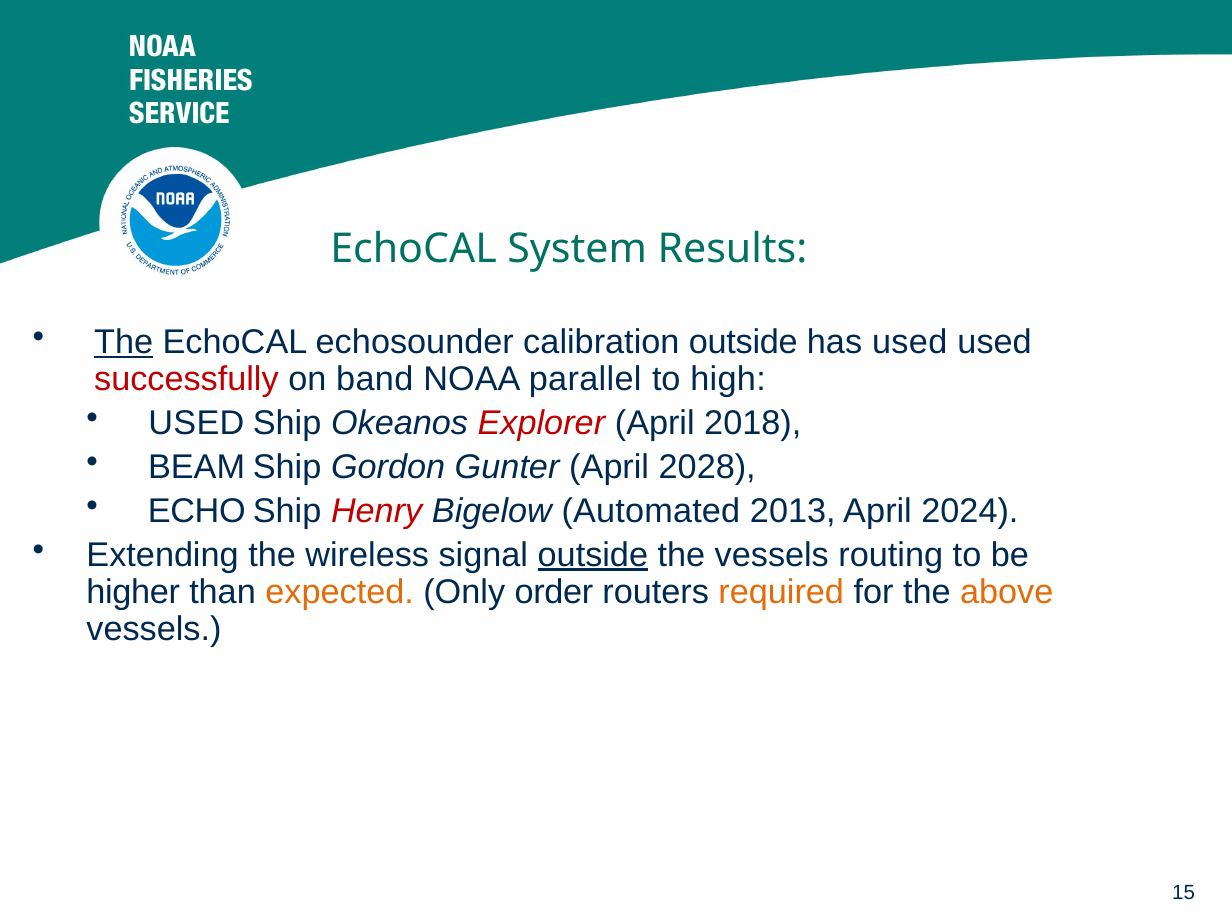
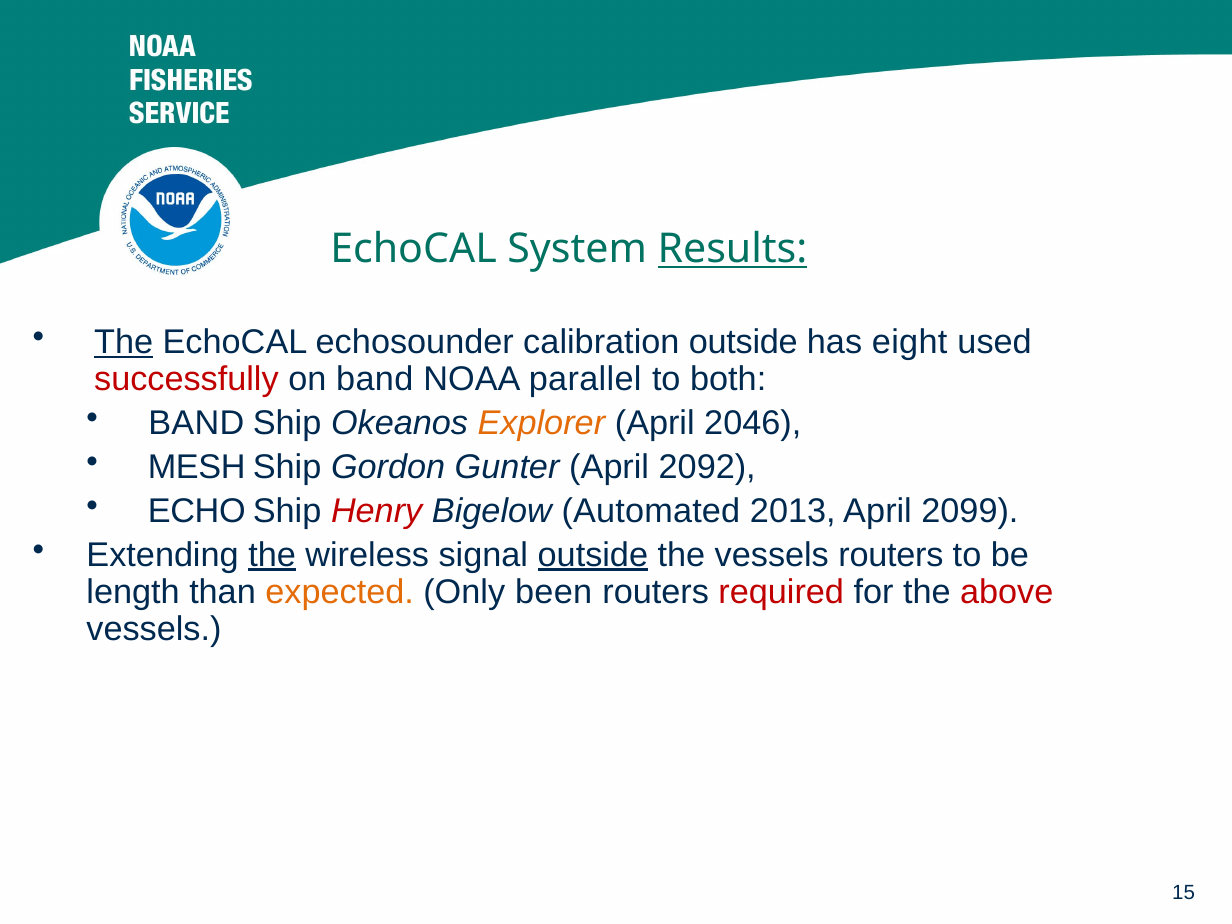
Results underline: none -> present (733, 249)
has used: used -> eight (910, 343)
high: high -> both (728, 380)
USED: USED -> BAND (196, 423)
Explorer colour: red -> orange (541, 423)
2018: 2018 -> 2046 (753, 423)
BEAM: BEAM -> MESH (197, 467)
2028: 2028 -> 2092 (707, 467)
2024: 2024 -> 2099 (970, 511)
the underline: none -> present (272, 555)
vessels routing: routing -> routers (891, 555)
higher: higher -> length (133, 592)
order: order -> been (554, 592)
required colour: orange -> red (781, 592)
above colour: orange -> red (1007, 592)
